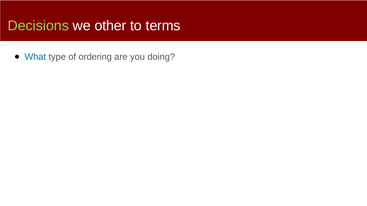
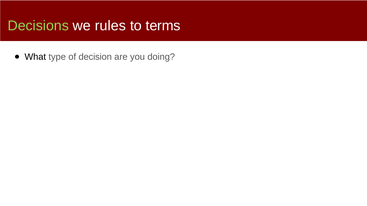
other: other -> rules (110, 26)
What colour: blue -> black (35, 57)
ordering: ordering -> decision (95, 57)
